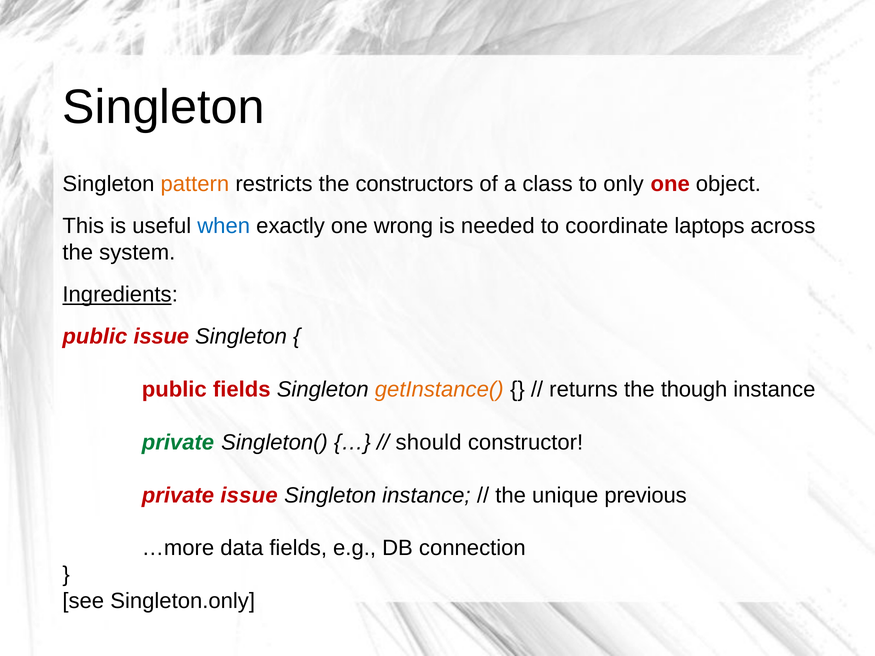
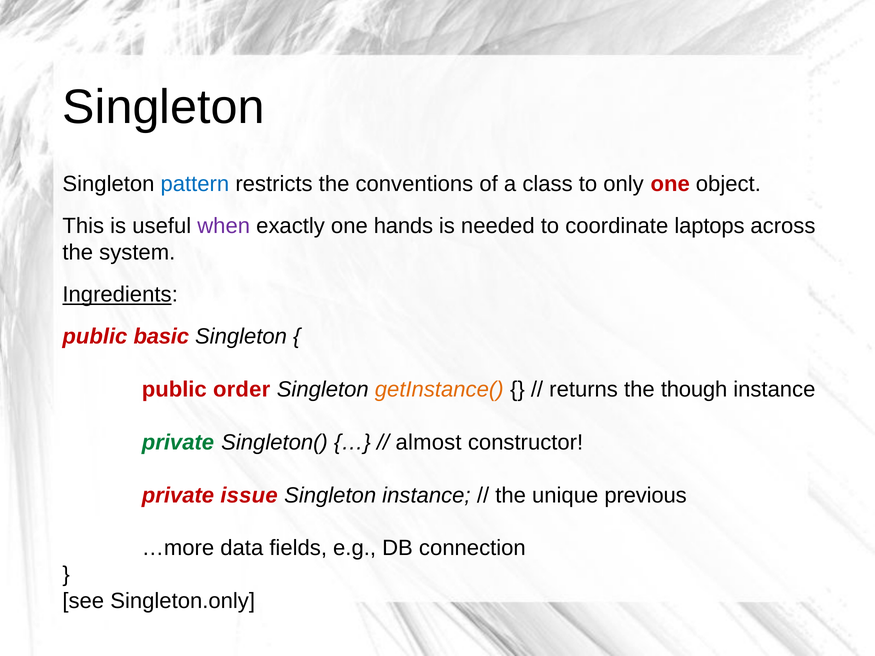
pattern colour: orange -> blue (195, 184)
constructors: constructors -> conventions (414, 184)
when colour: blue -> purple (224, 226)
wrong: wrong -> hands (403, 226)
public issue: issue -> basic (161, 337)
public fields: fields -> order (242, 390)
should: should -> almost (429, 442)
